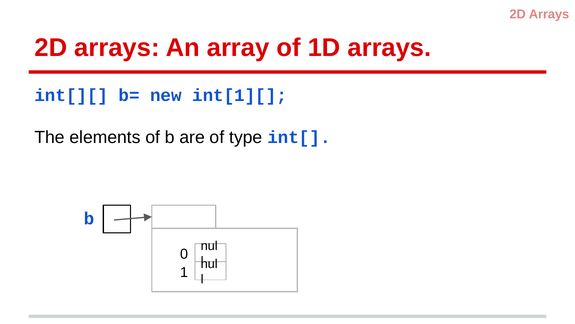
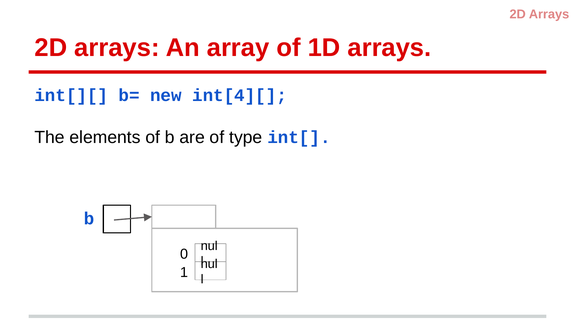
int[1][: int[1][ -> int[4][ (240, 95)
